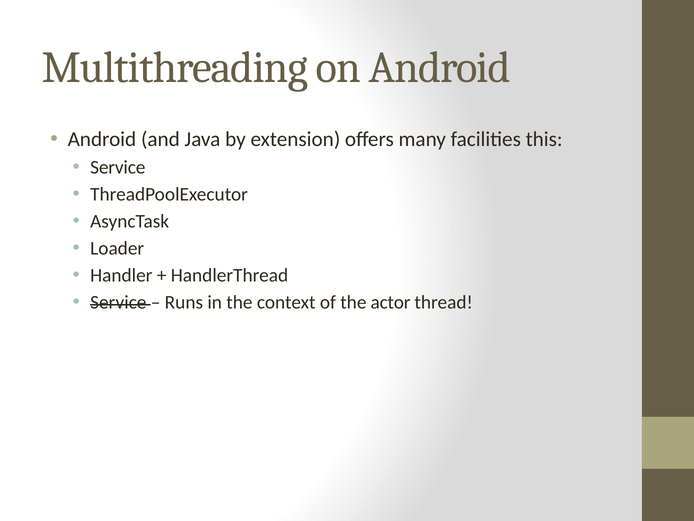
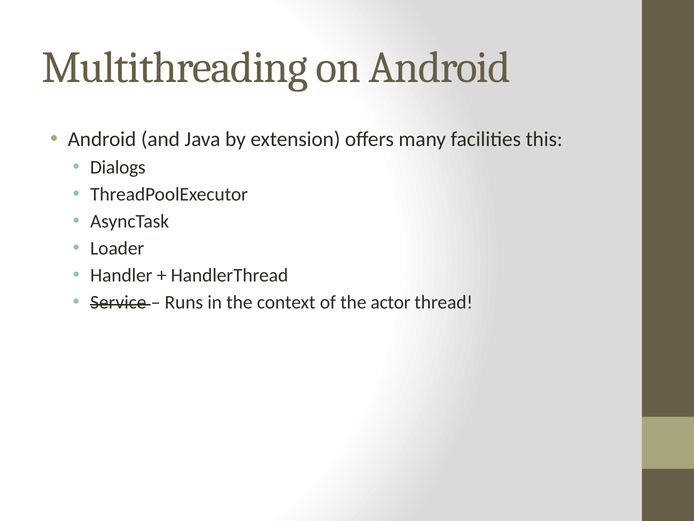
Service: Service -> Dialogs (118, 167)
